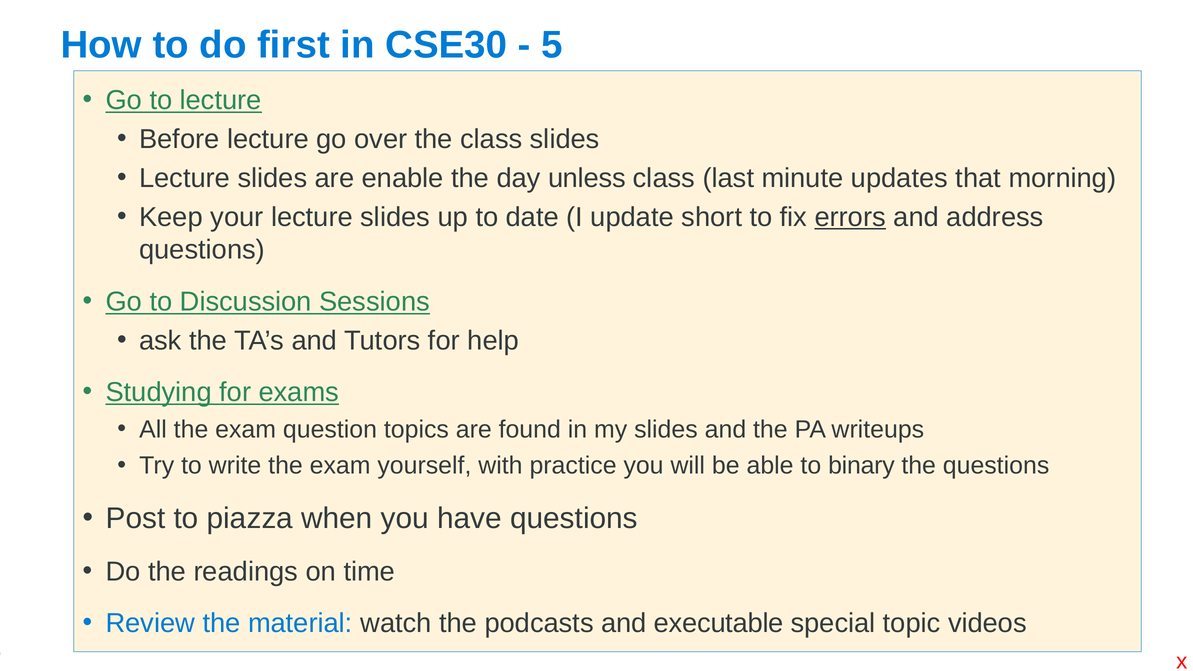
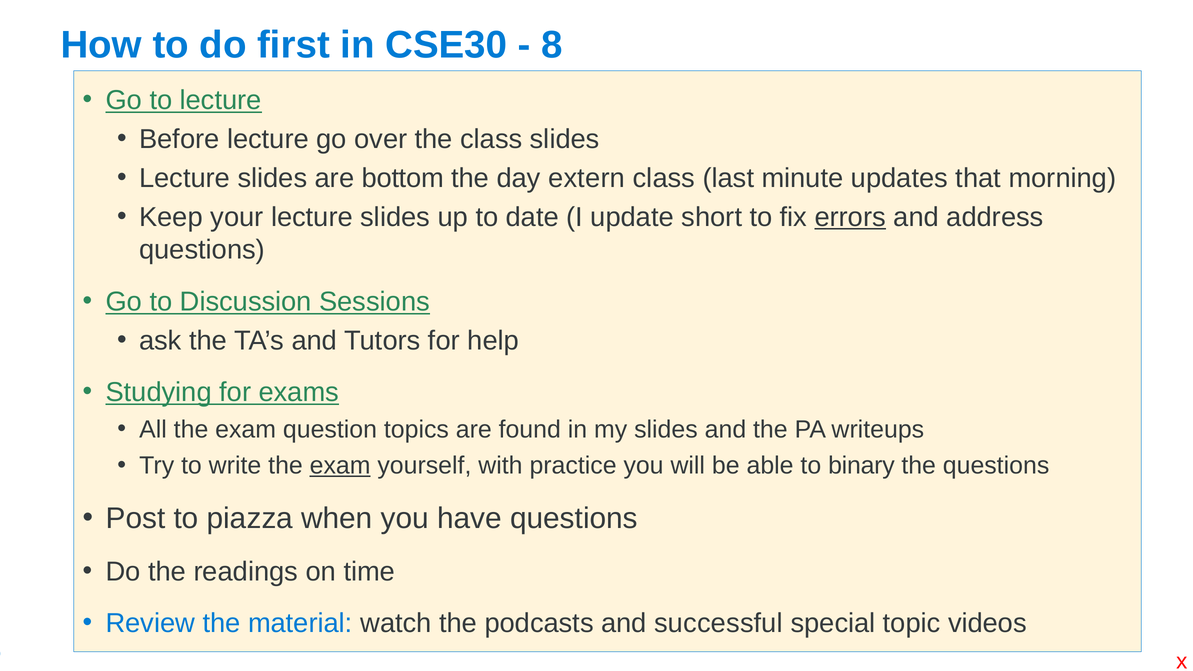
5: 5 -> 8 (552, 45)
enable: enable -> bottom (403, 178)
unless: unless -> extern (587, 178)
exam underline: none -> present (340, 466)
executable: executable -> successful (719, 623)
